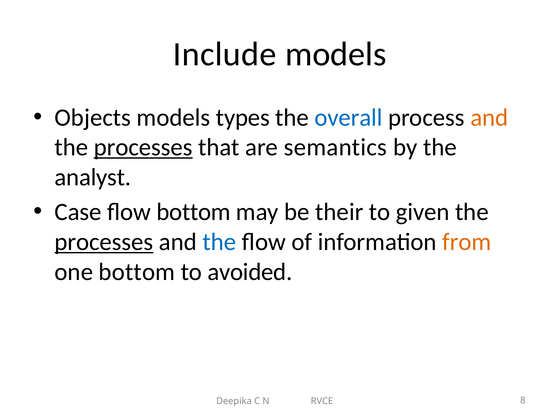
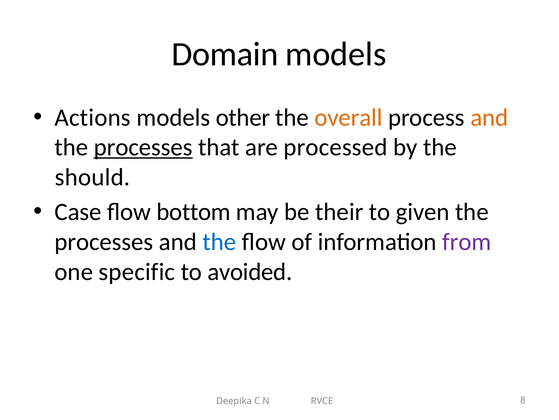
Include: Include -> Domain (225, 54)
Objects: Objects -> Actions (93, 117)
types: types -> other (243, 117)
overall colour: blue -> orange (349, 117)
semantics: semantics -> processed (335, 147)
analyst: analyst -> should (93, 177)
processes underline: present -> none (104, 242)
from colour: orange -> purple (467, 242)
one bottom: bottom -> specific (137, 271)
